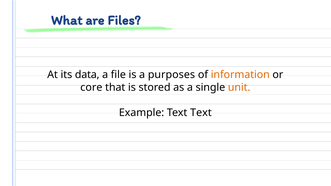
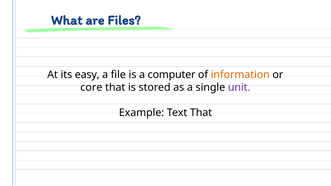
data: data -> easy (87, 75)
purposes: purposes -> computer (172, 75)
unit colour: orange -> purple (239, 87)
Text Text: Text -> That (201, 113)
